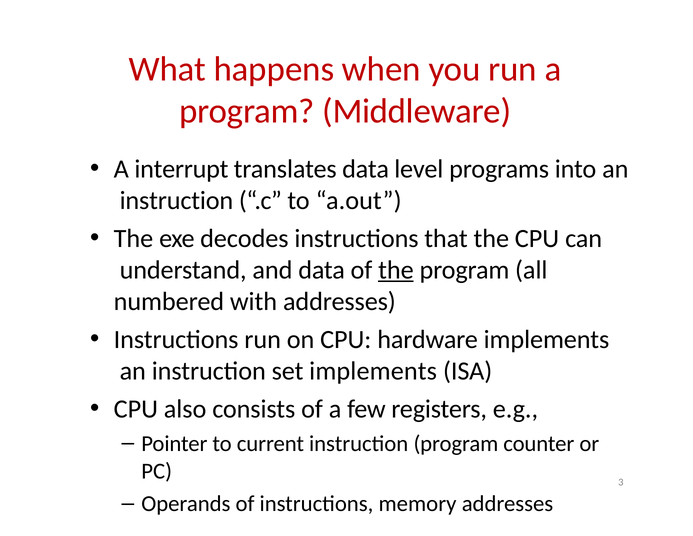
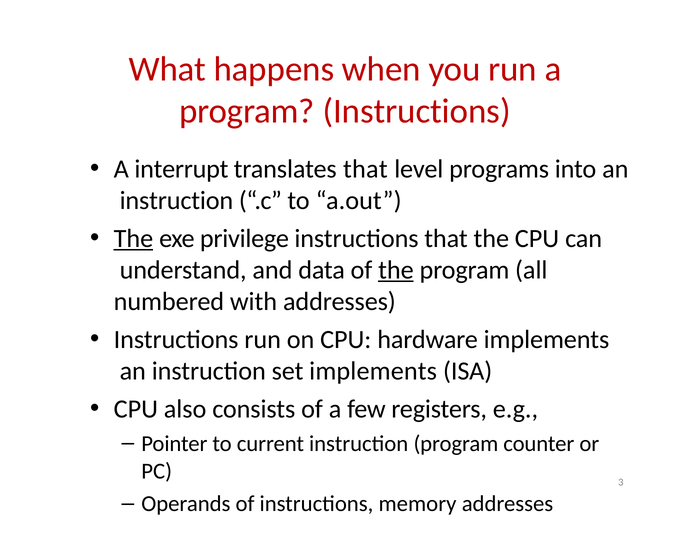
program Middleware: Middleware -> Instructions (417, 111)
translates data: data -> that (365, 169)
The underline: none -> present (134, 238)
decodes: decodes -> privilege (244, 238)
